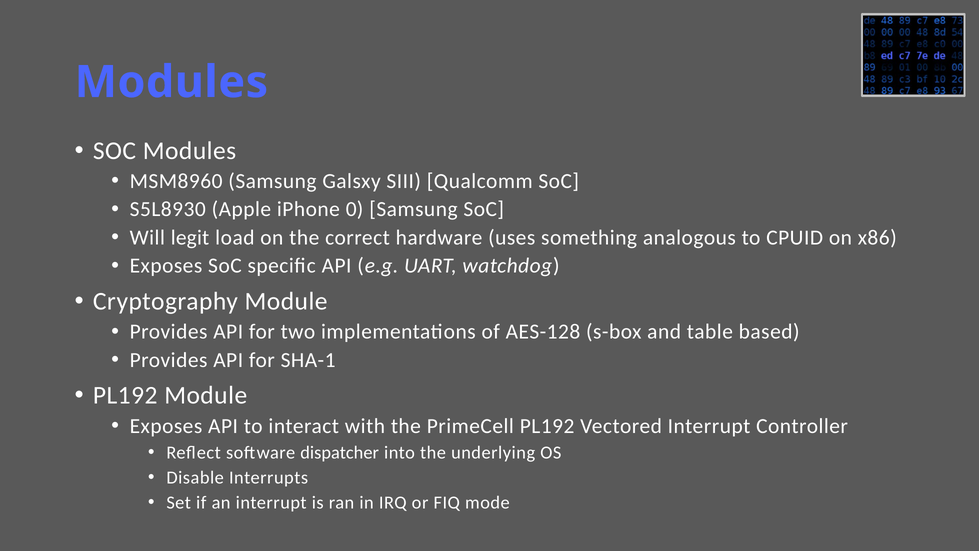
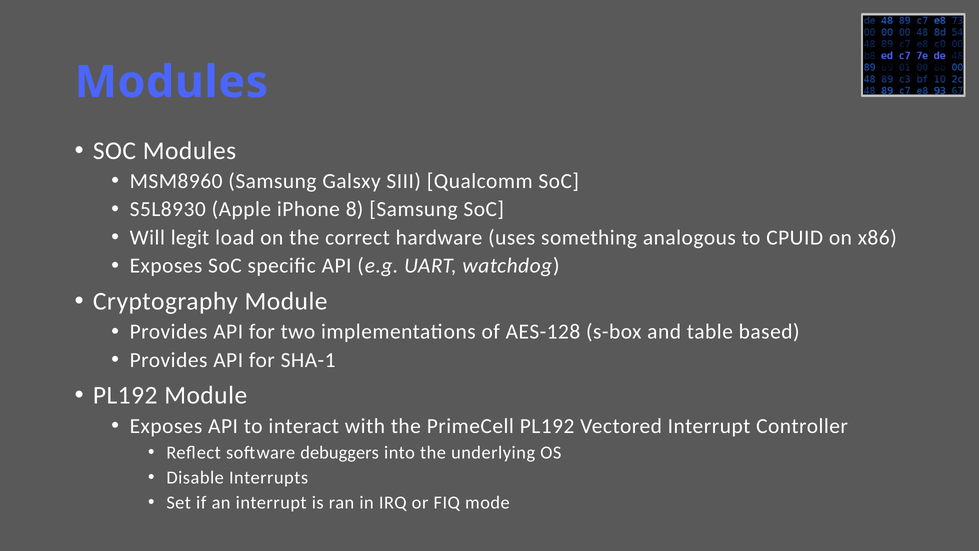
0: 0 -> 8 (355, 209)
dispatcher: dispatcher -> debuggers (340, 452)
